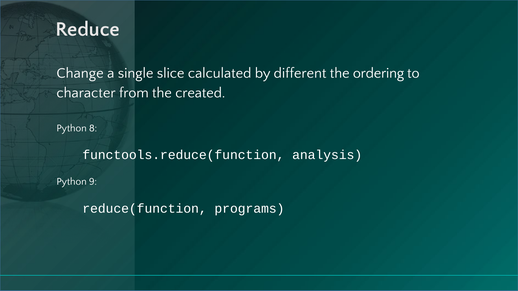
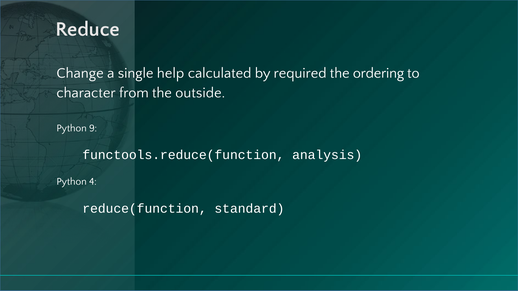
slice: slice -> help (171, 73)
different: different -> required (300, 73)
created: created -> outside (200, 93)
8: 8 -> 9 (93, 128)
9: 9 -> 4 (93, 182)
programs: programs -> standard (249, 209)
